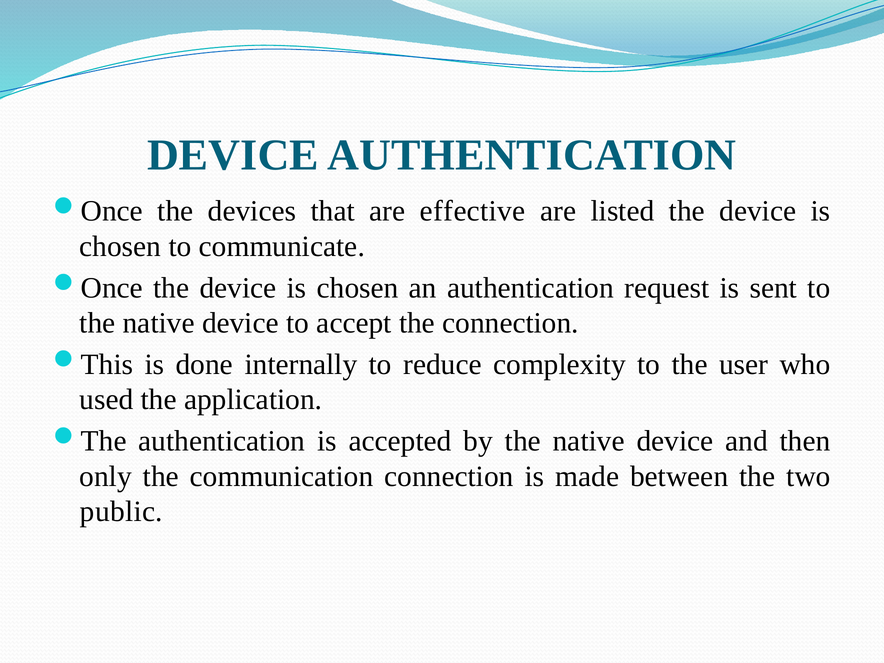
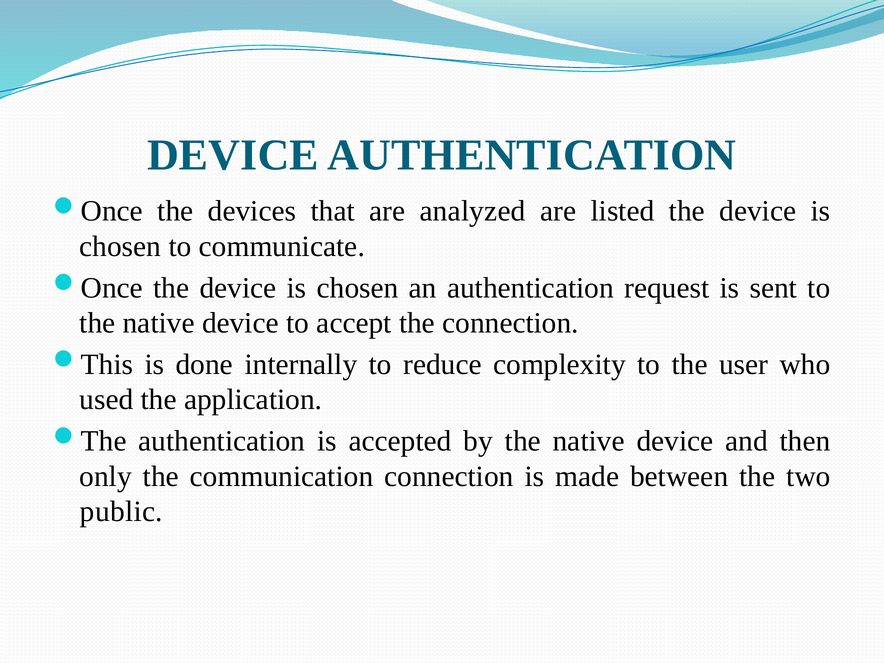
effective: effective -> analyzed (473, 211)
